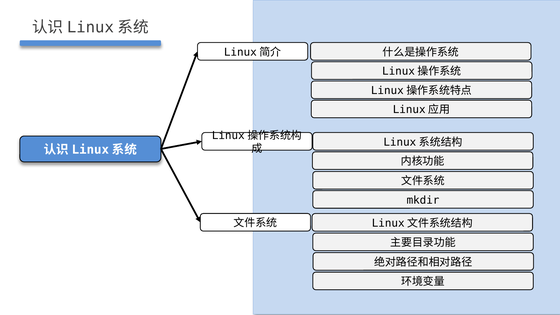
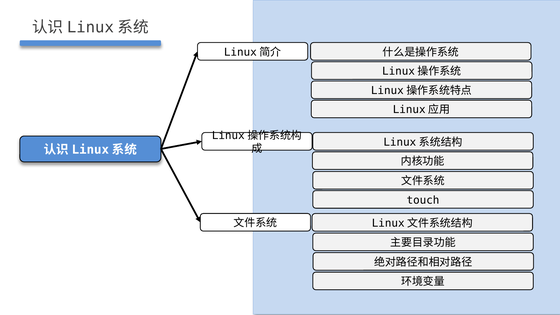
mkdir: mkdir -> touch (423, 200)
